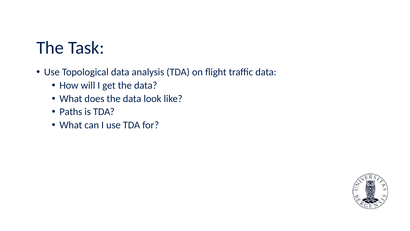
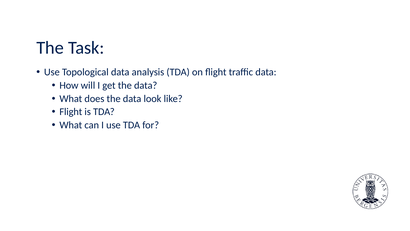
Paths: Paths -> Flight (71, 112)
